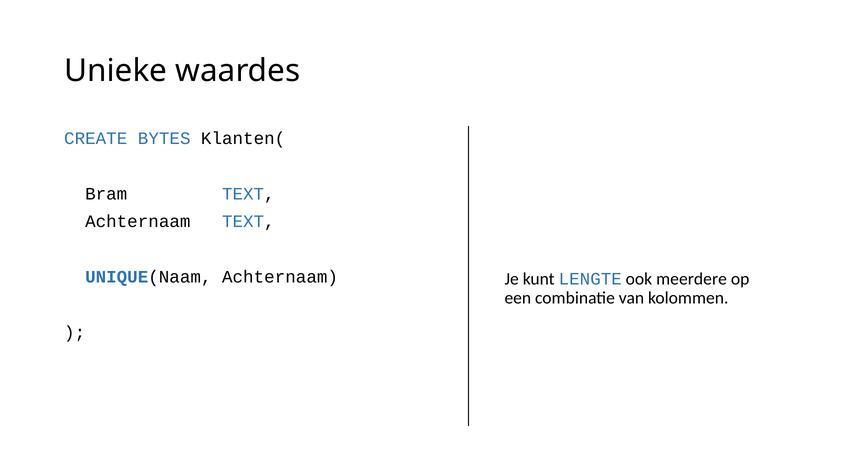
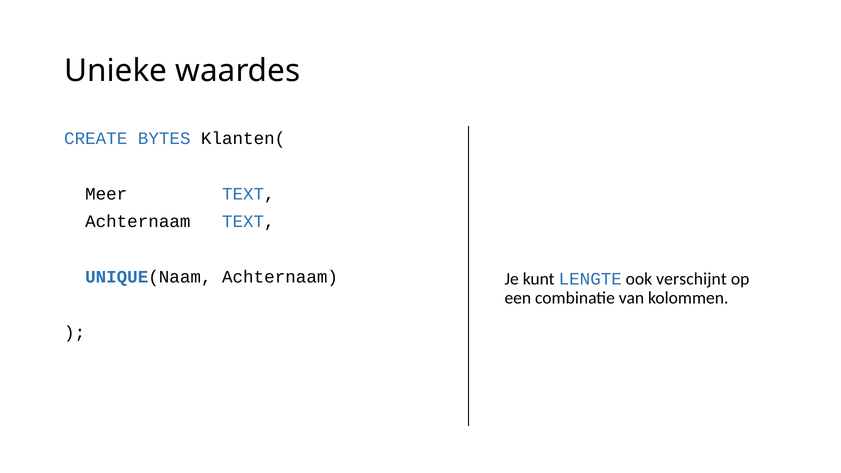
Bram: Bram -> Meer (106, 194)
meerdere: meerdere -> verschijnt (691, 279)
